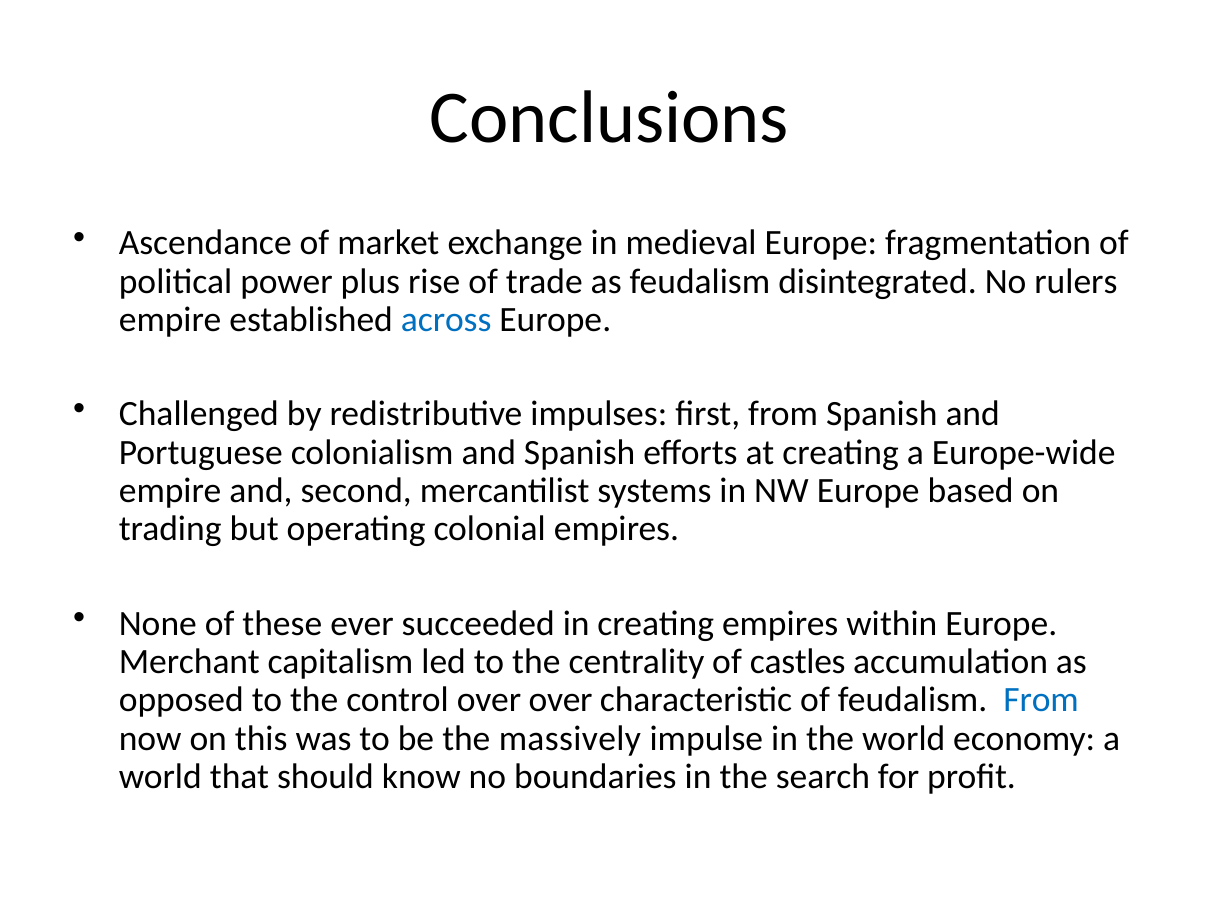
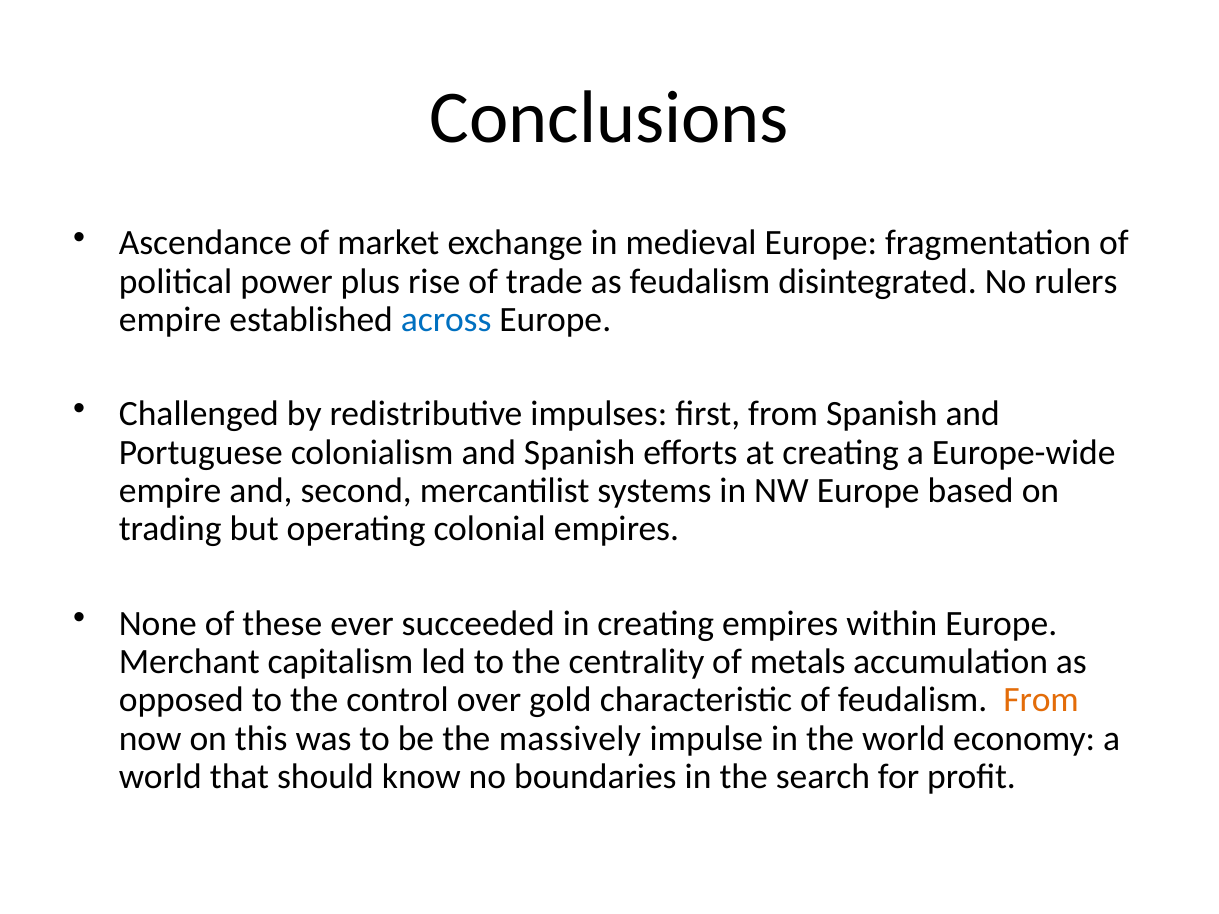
castles: castles -> metals (798, 662)
over over: over -> gold (560, 700)
From colour: blue -> orange (1041, 700)
